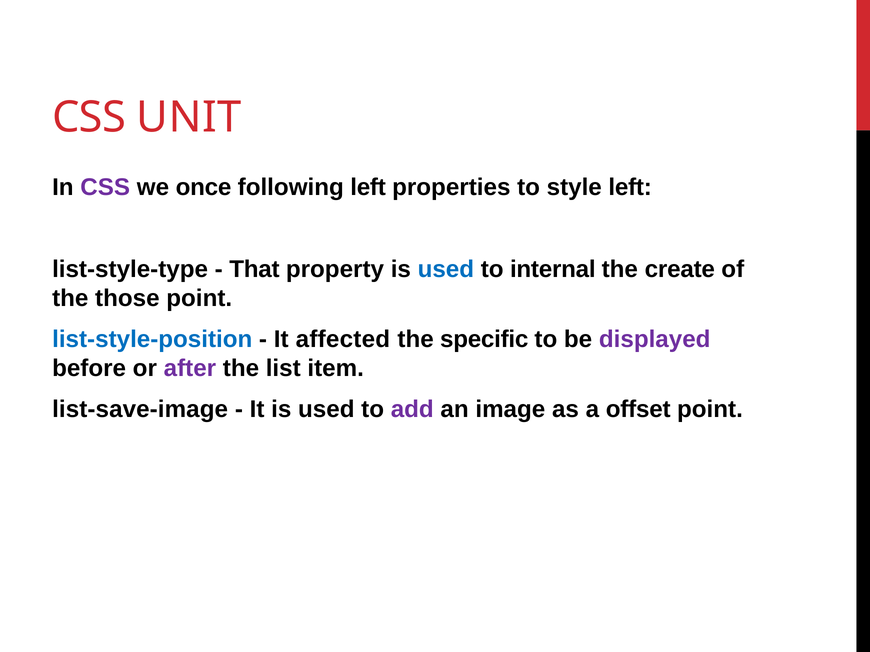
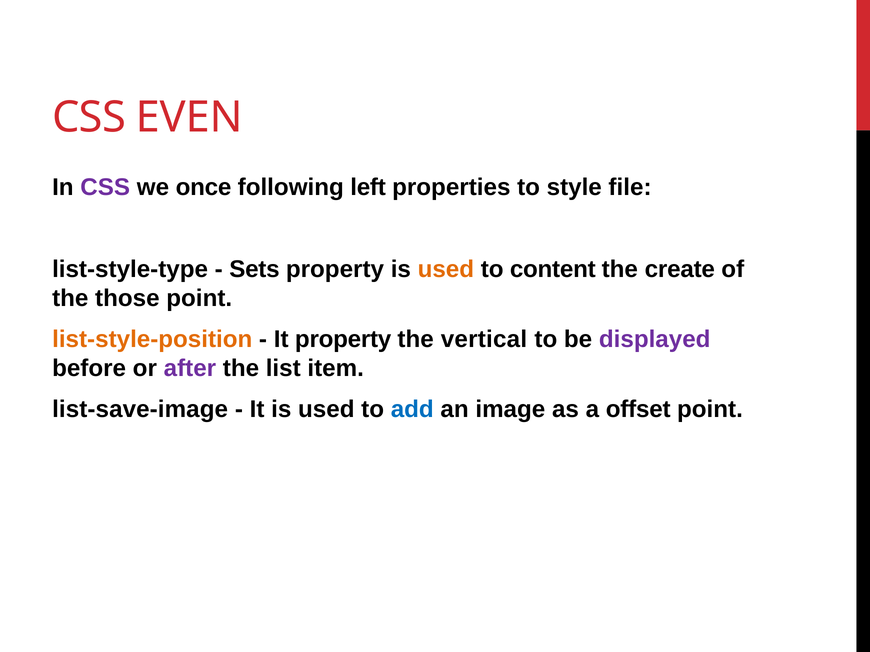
UNIT: UNIT -> EVEN (189, 118)
style left: left -> file (630, 187)
That: That -> Sets (254, 269)
used colour: blue -> orange (446, 269)
internal: internal -> content (553, 269)
list-style-position colour: blue -> orange (152, 340)
It affected: affected -> property (343, 340)
specific: specific -> vertical (484, 340)
add colour: purple -> blue (412, 410)
